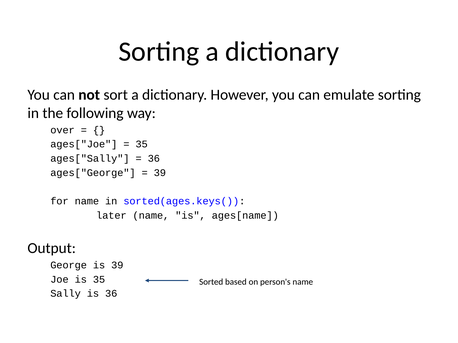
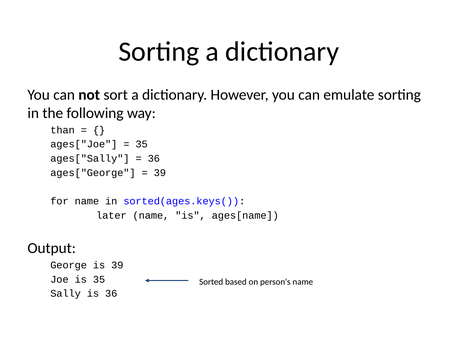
over: over -> than (63, 130)
